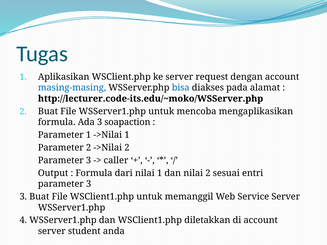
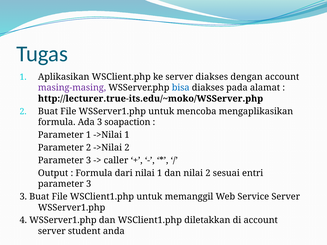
server request: request -> diakses (212, 77)
masing-masing colour: blue -> purple (72, 88)
http://lecturer.code-its.edu/~moko/WSServer.php: http://lecturer.code-its.edu/~moko/WSServer.php -> http://lecturer.true-its.edu/~moko/WSServer.php (151, 99)
